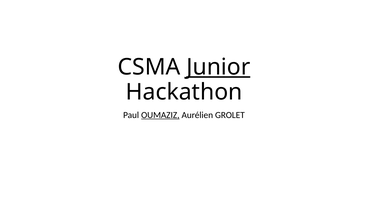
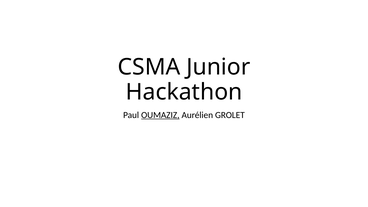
Junior underline: present -> none (218, 67)
